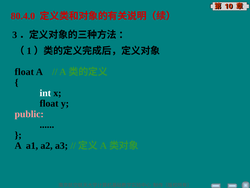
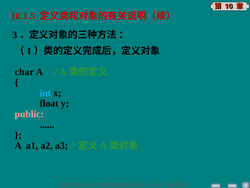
80.4.0: 80.4.0 -> 10.1.5 (23, 16)
float: float -> char (24, 72)
int colour: white -> light blue (45, 93)
